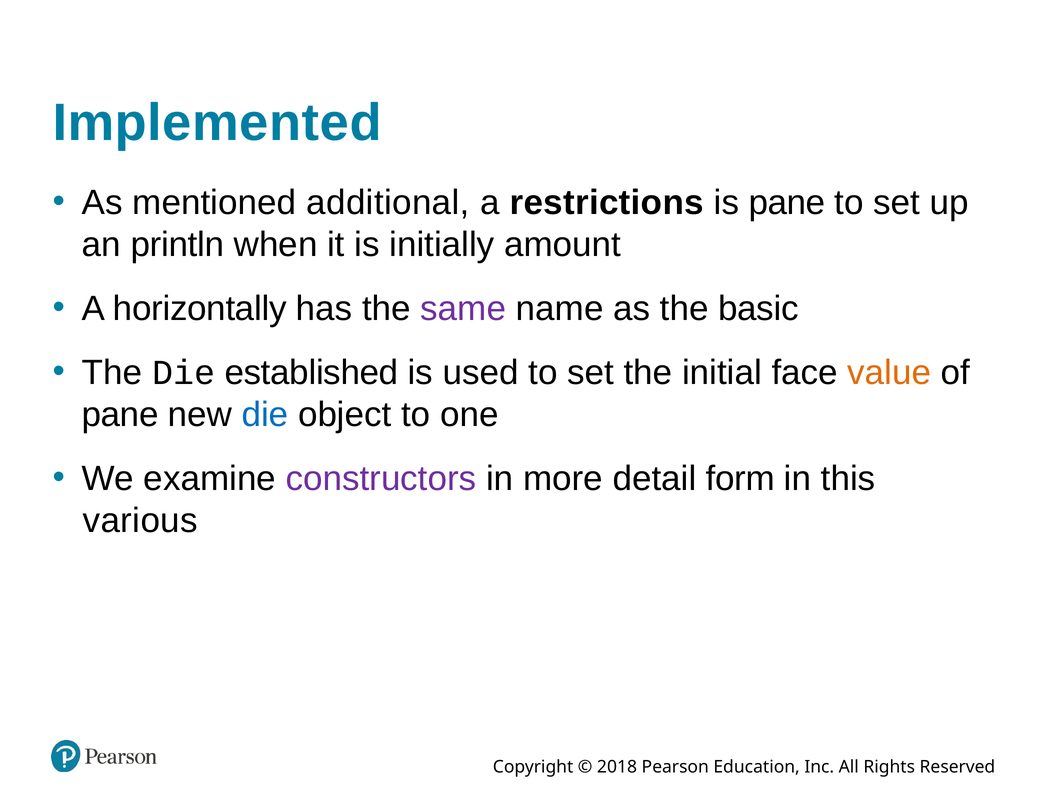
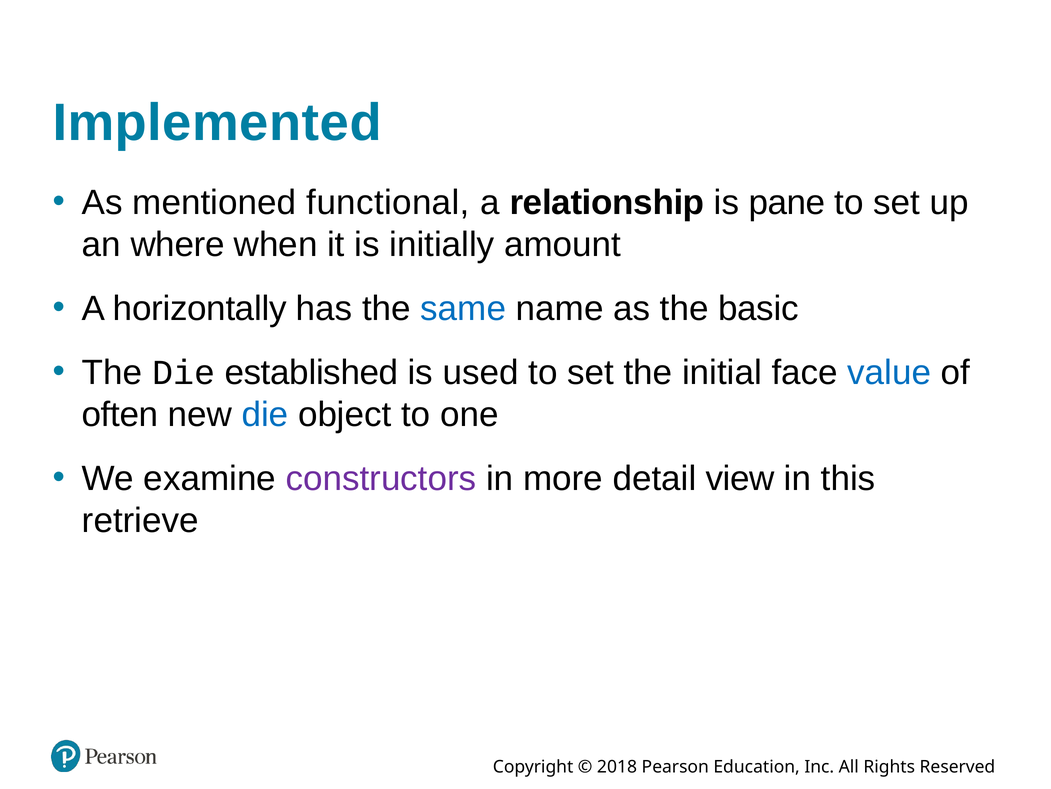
additional: additional -> functional (388, 202)
restrictions: restrictions -> relationship (607, 202)
println: println -> where (178, 244)
same colour: purple -> blue (463, 308)
value colour: orange -> blue (889, 372)
pane: pane -> often (120, 414)
form: form -> view (740, 478)
various: various -> retrieve (140, 520)
